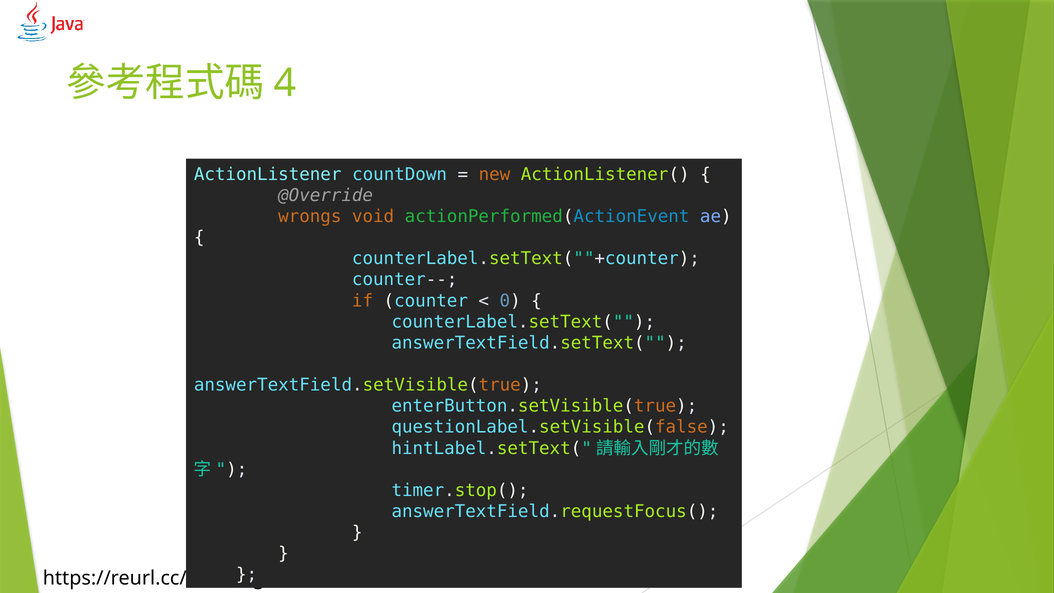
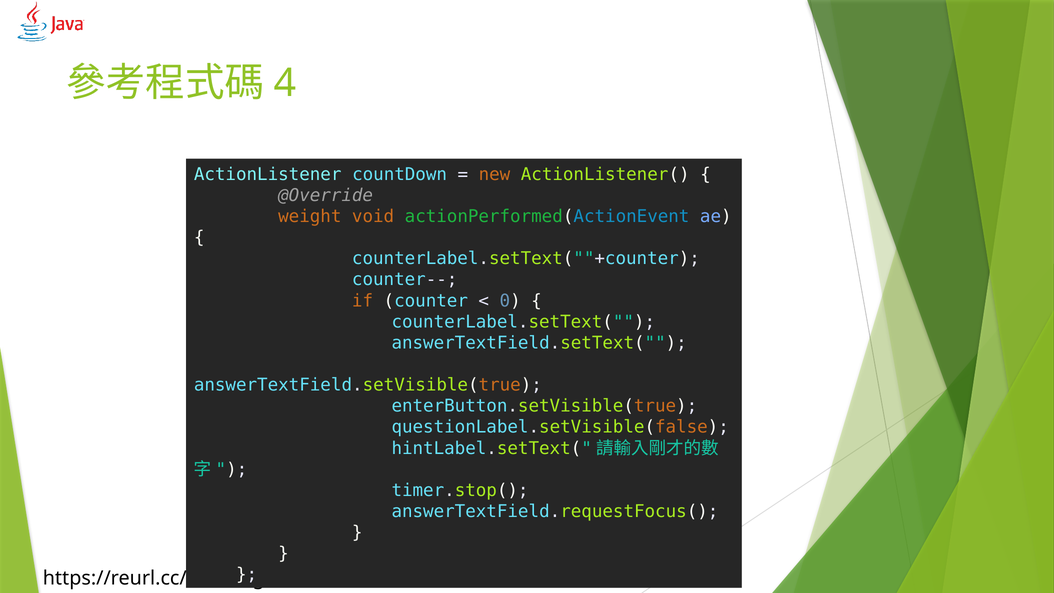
wrongs: wrongs -> weight (310, 216)
